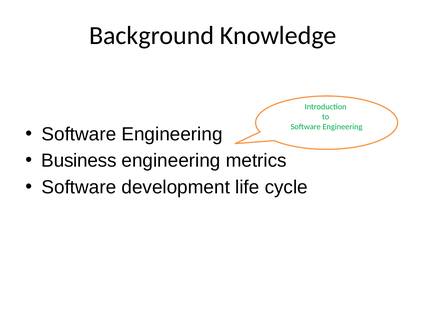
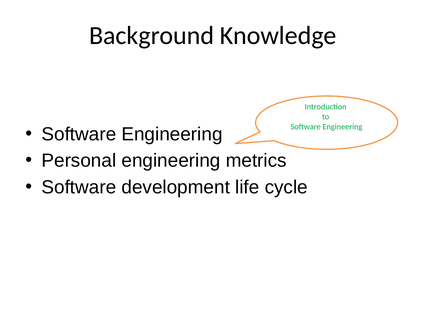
Business: Business -> Personal (79, 160)
